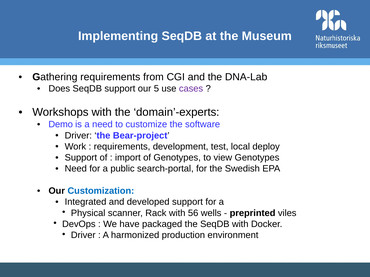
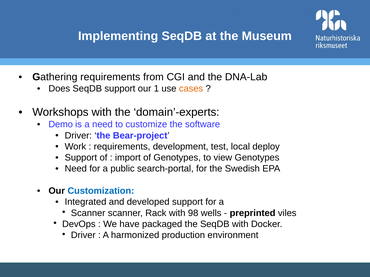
5: 5 -> 1 (156, 89)
cases colour: purple -> orange (191, 89)
Physical: Physical -> Scanner (88, 213)
56: 56 -> 98 (193, 213)
